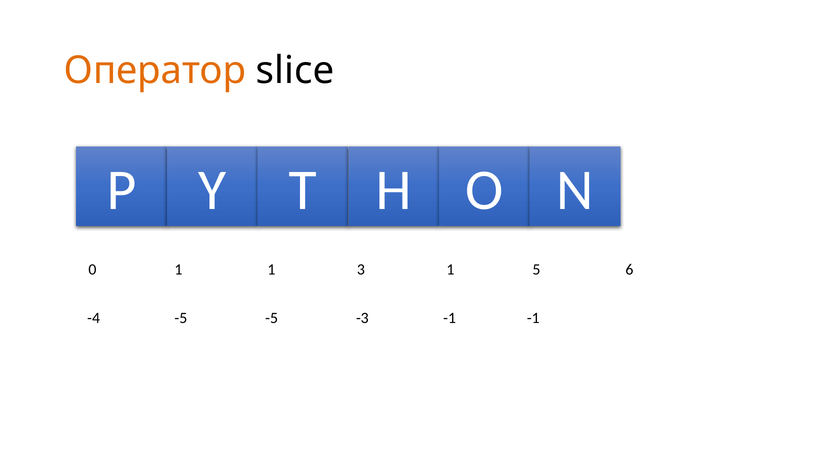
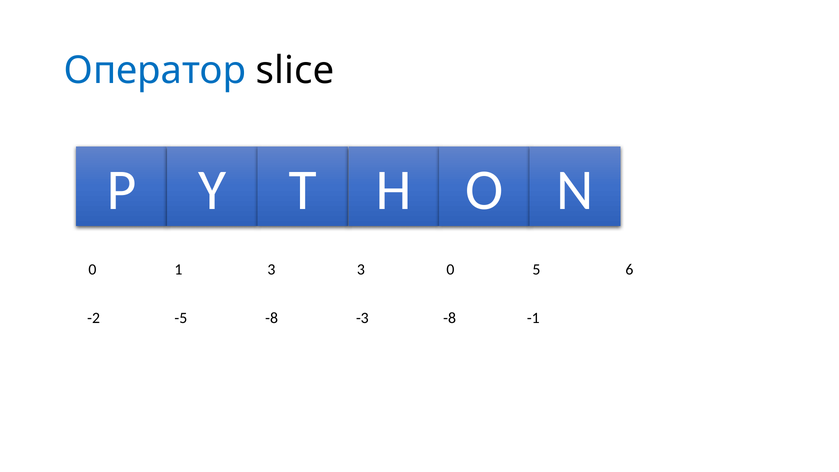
Оператор colour: orange -> blue (155, 70)
1 1: 1 -> 3 (271, 270)
3 1: 1 -> 0 (450, 270)
-4: -4 -> -2 (94, 318)
-5 -5: -5 -> -8 (272, 318)
-3 -1: -1 -> -8 (450, 318)
